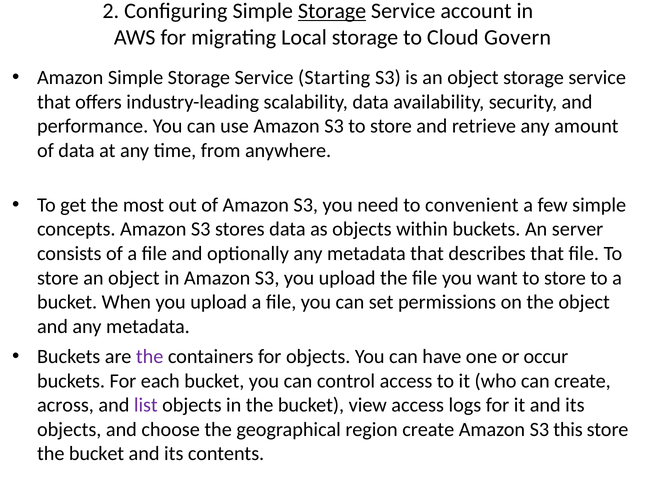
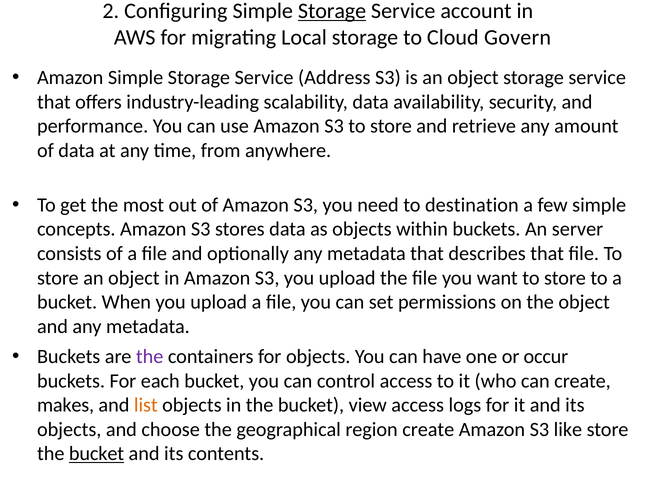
Starting: Starting -> Address (334, 78)
convenient: convenient -> destination (472, 205)
across: across -> makes (66, 405)
list colour: purple -> orange (146, 405)
this: this -> like (568, 430)
bucket underline: none -> present (97, 454)
